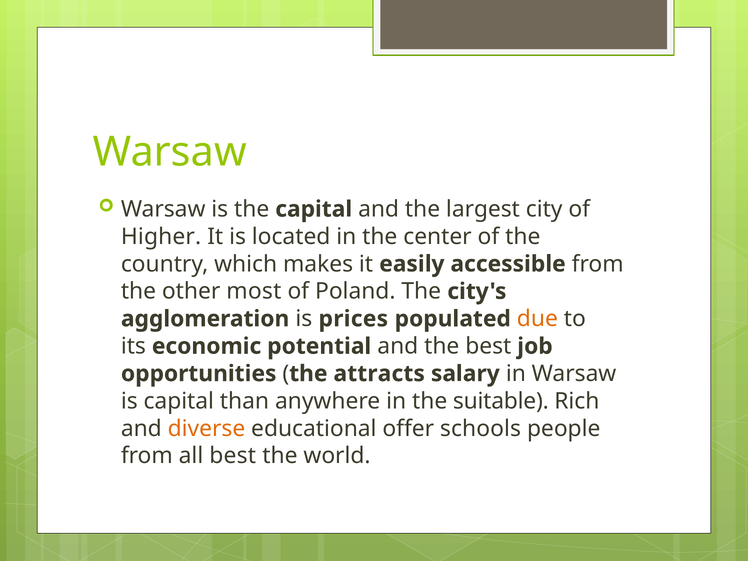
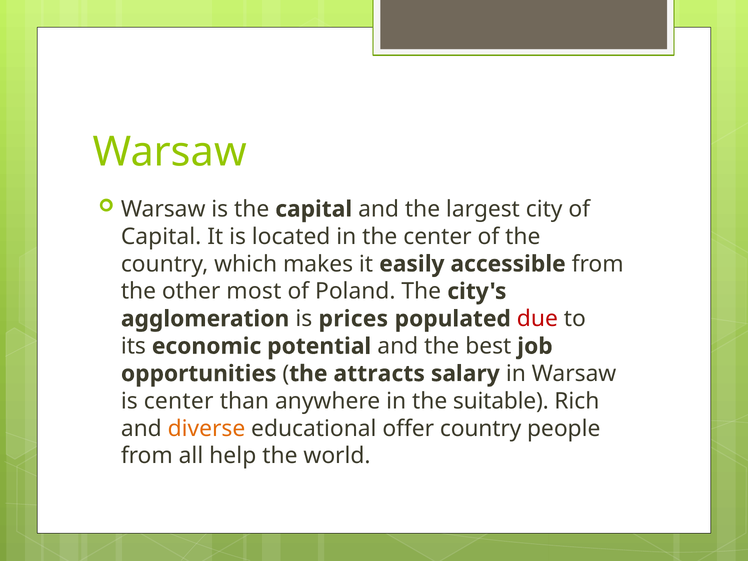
Higher: Higher -> Capital (161, 237)
due colour: orange -> red (537, 319)
is capital: capital -> center (179, 401)
offer schools: schools -> country (481, 428)
all best: best -> help (233, 456)
